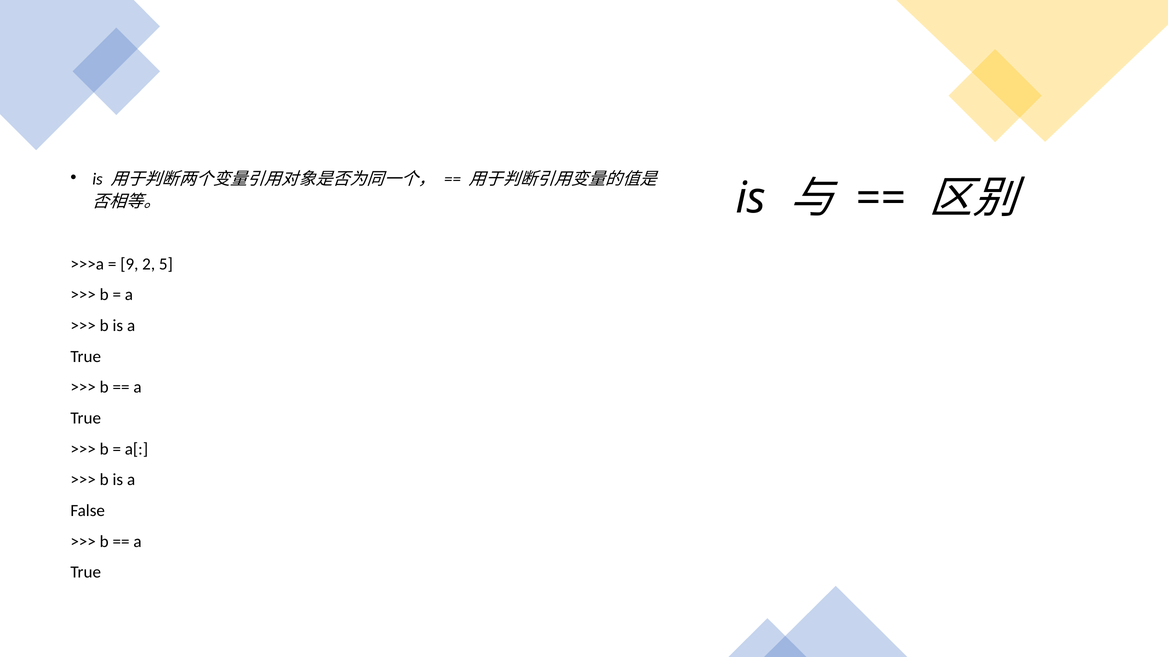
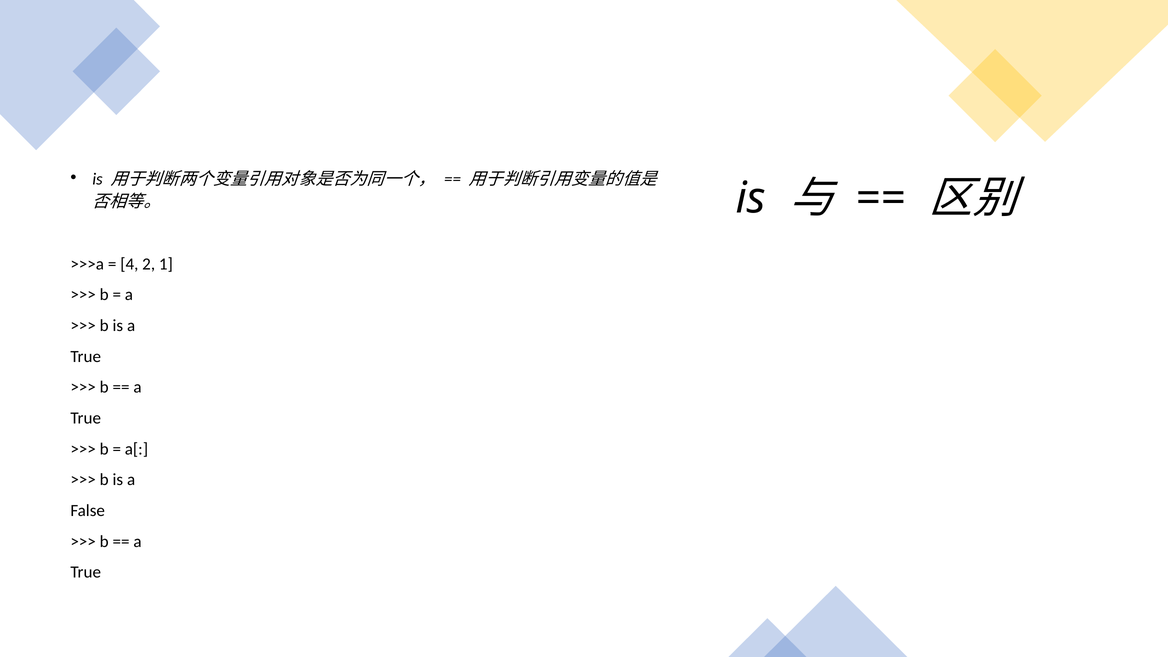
9: 9 -> 4 (129, 264)
5: 5 -> 1 (166, 264)
